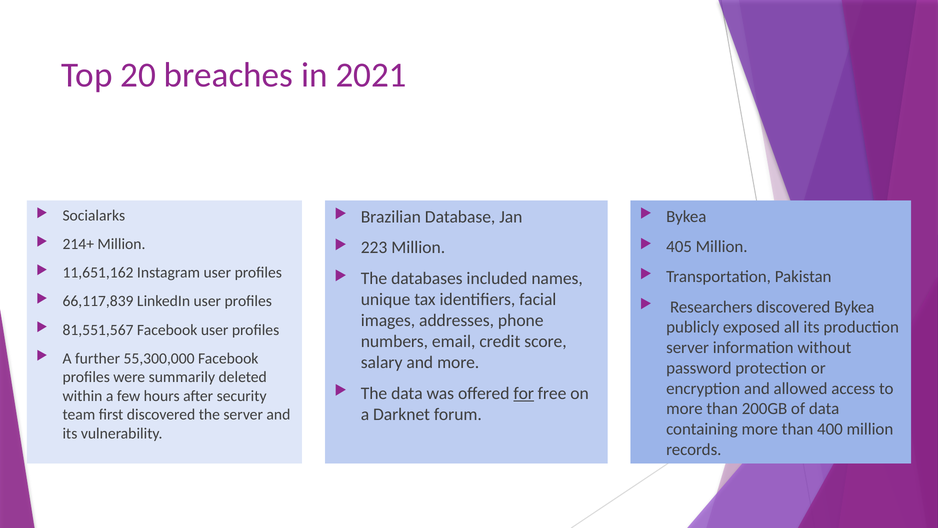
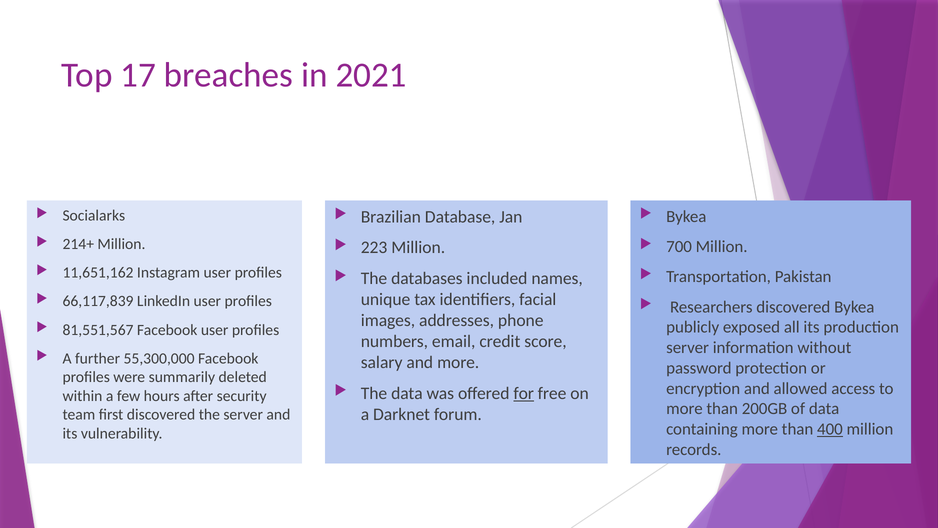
20: 20 -> 17 (138, 75)
405: 405 -> 700 (679, 246)
400 underline: none -> present (830, 429)
